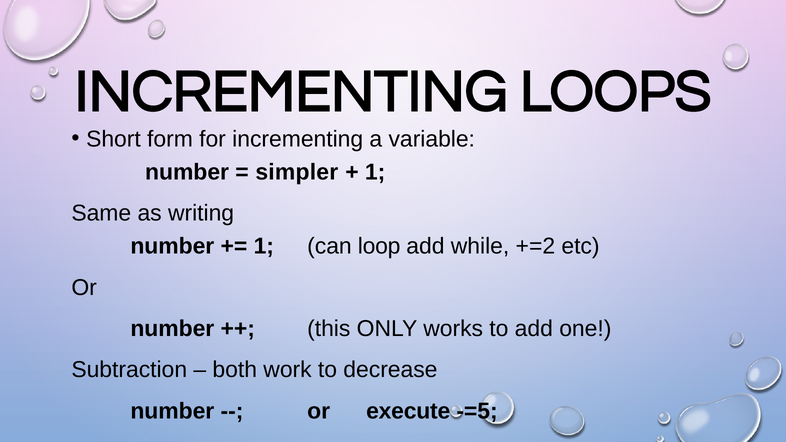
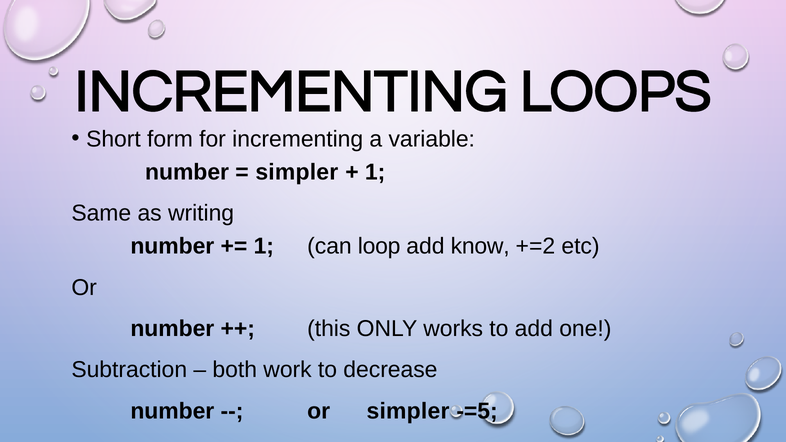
while: while -> know (480, 246)
or execute: execute -> simpler (408, 411)
